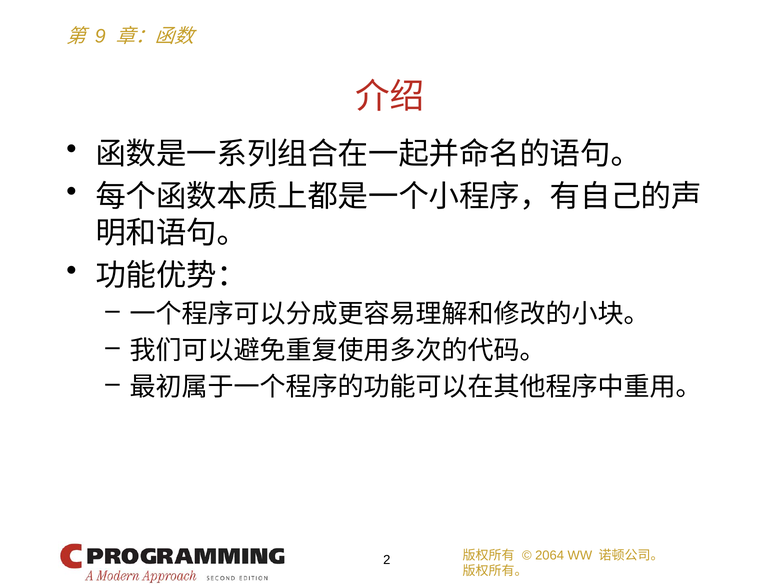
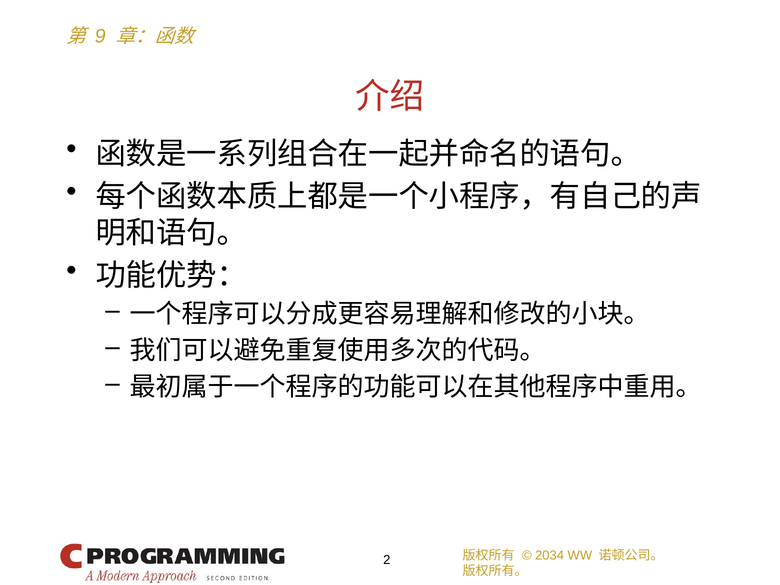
2064: 2064 -> 2034 (550, 555)
